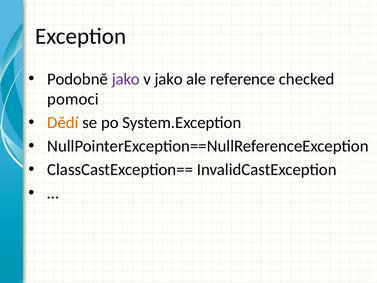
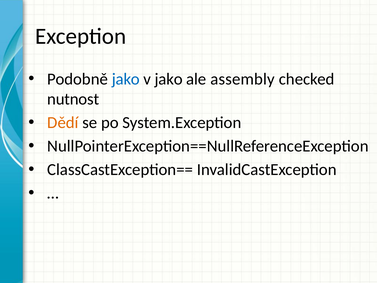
jako colour: purple -> blue (126, 79)
reference: reference -> assembly (243, 79)
pomoci: pomoci -> nutnost (73, 99)
